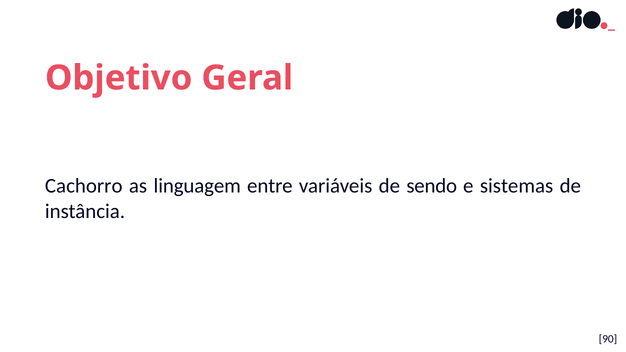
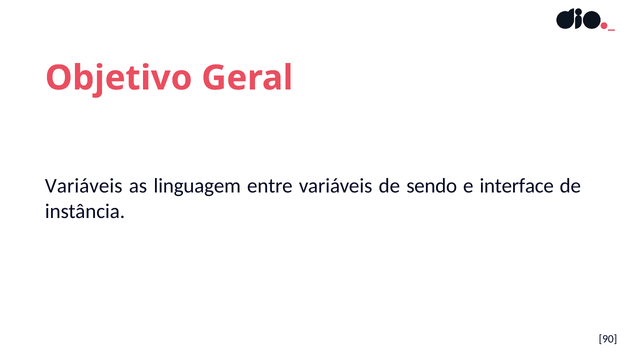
Cachorro: Cachorro -> Variáveis (84, 186)
sistemas: sistemas -> interface (517, 186)
